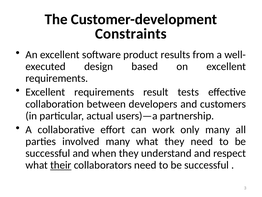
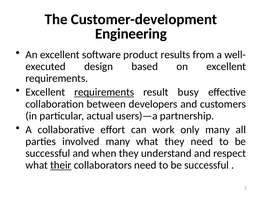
Constraints: Constraints -> Engineering (131, 34)
requirements underline: none -> present (104, 92)
tests: tests -> busy (188, 92)
